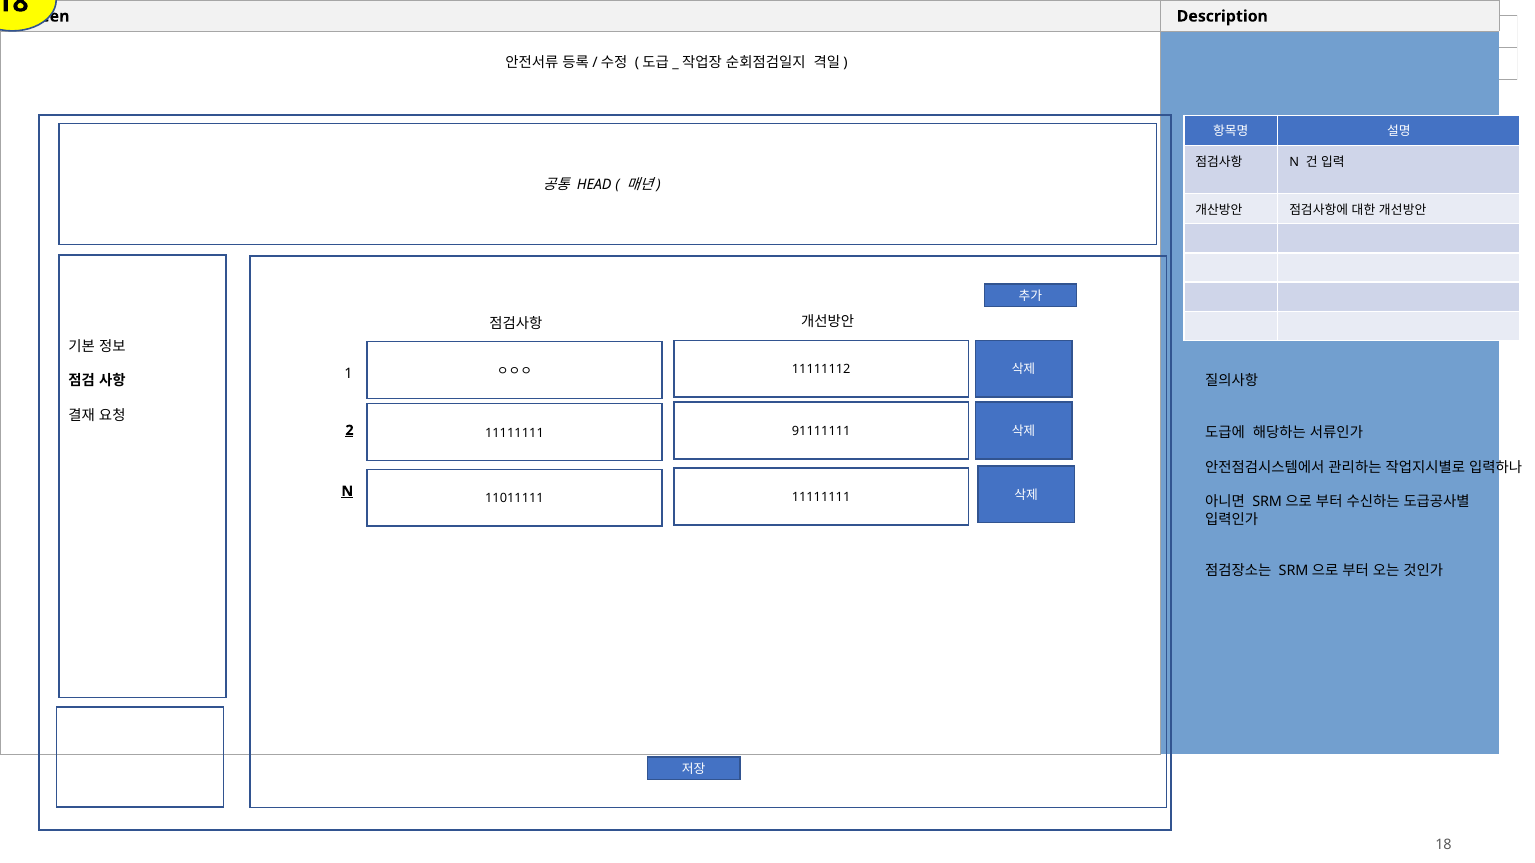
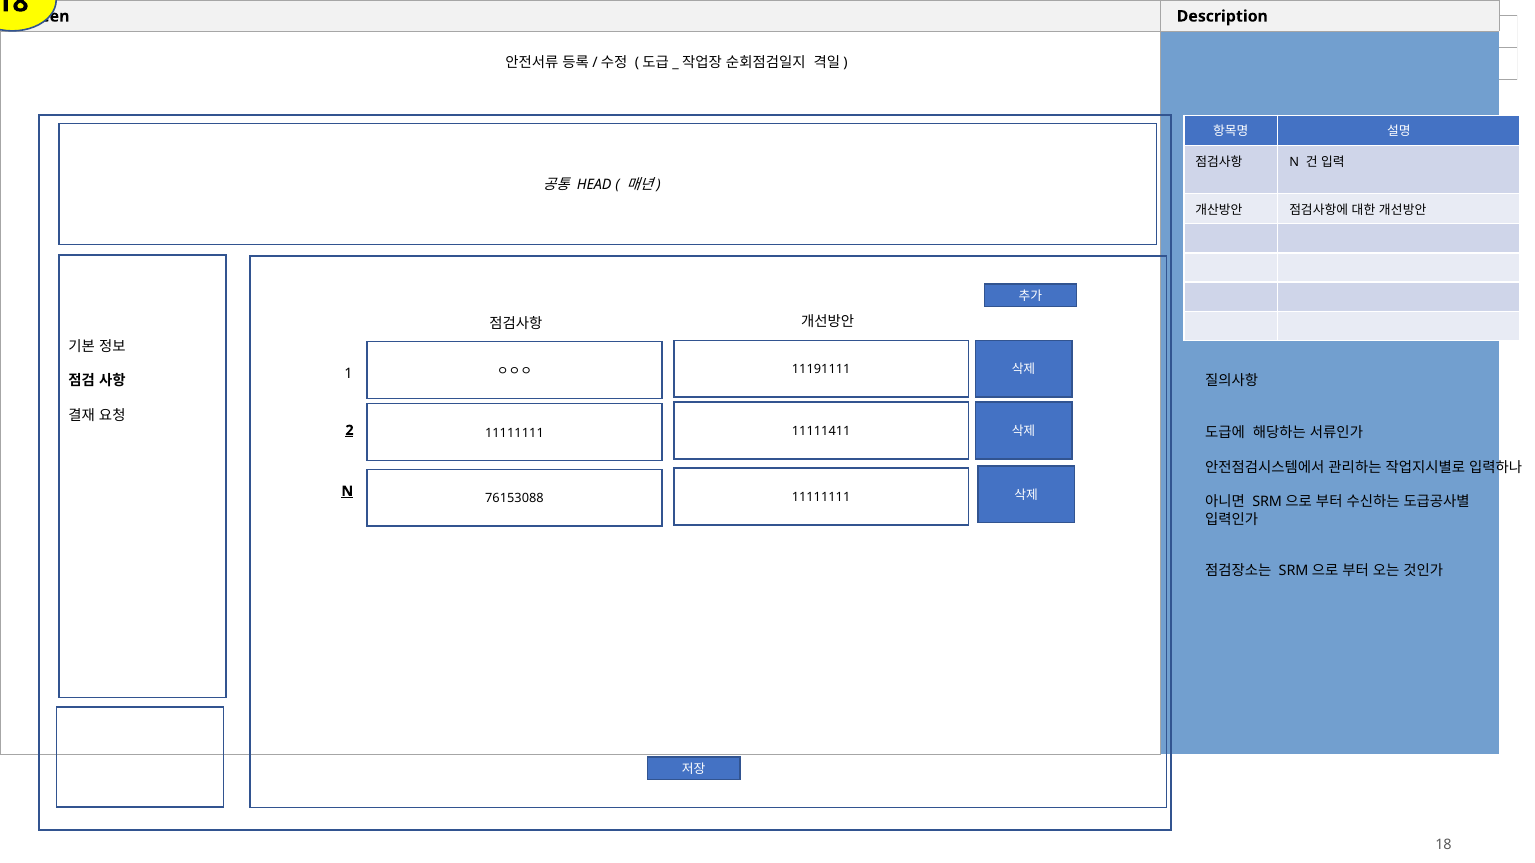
11111112: 11111112 -> 11191111 (821, 370)
91111111: 91111111 -> 11111411 (821, 432)
11011111: 11011111 -> 76153088 (514, 499)
